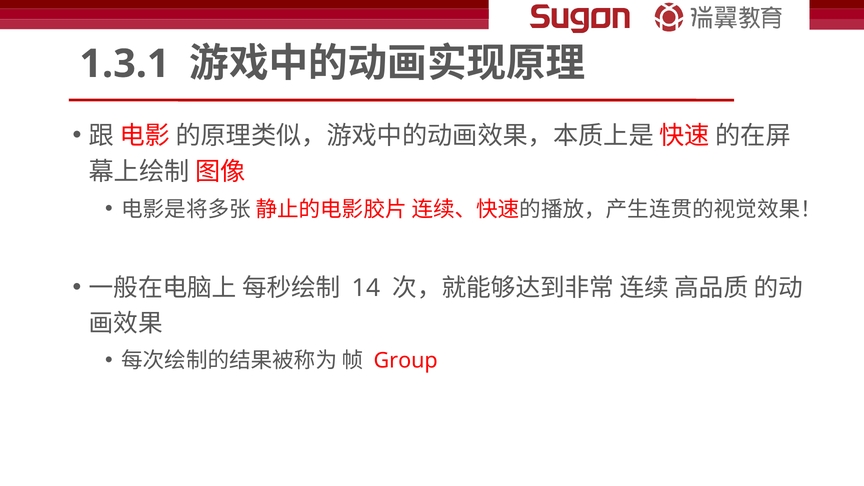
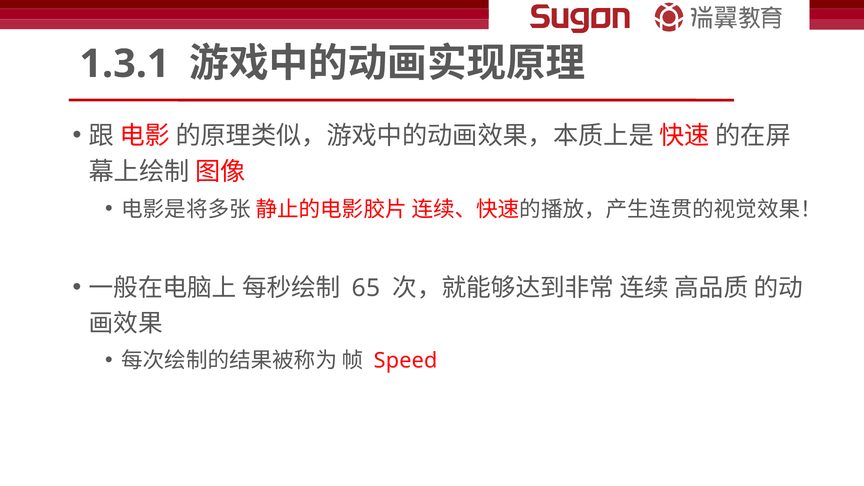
14: 14 -> 65 (366, 288)
Group: Group -> Speed (406, 361)
